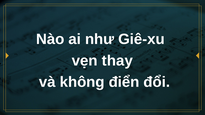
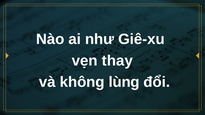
điển: điển -> lùng (124, 82)
